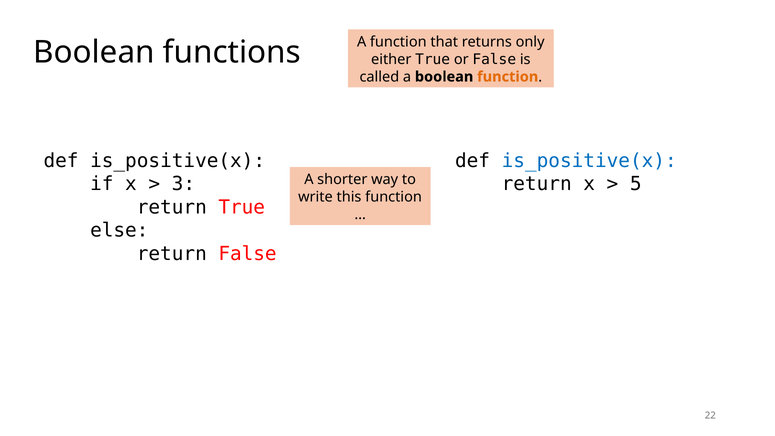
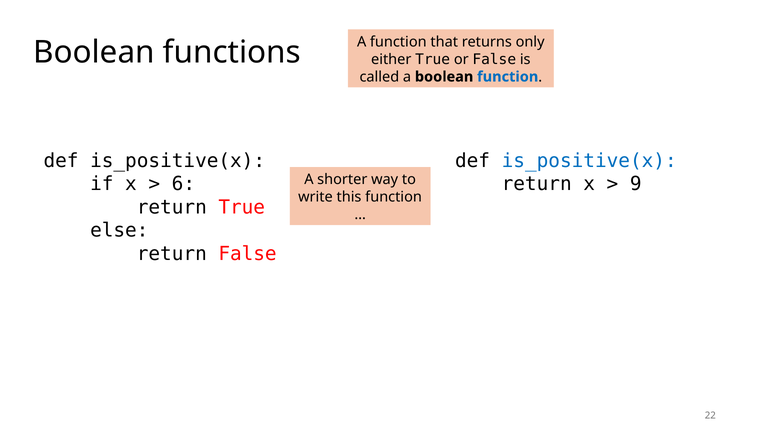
function colour: orange -> blue (508, 77)
3: 3 -> 6 (183, 184)
5: 5 -> 9 (636, 184)
